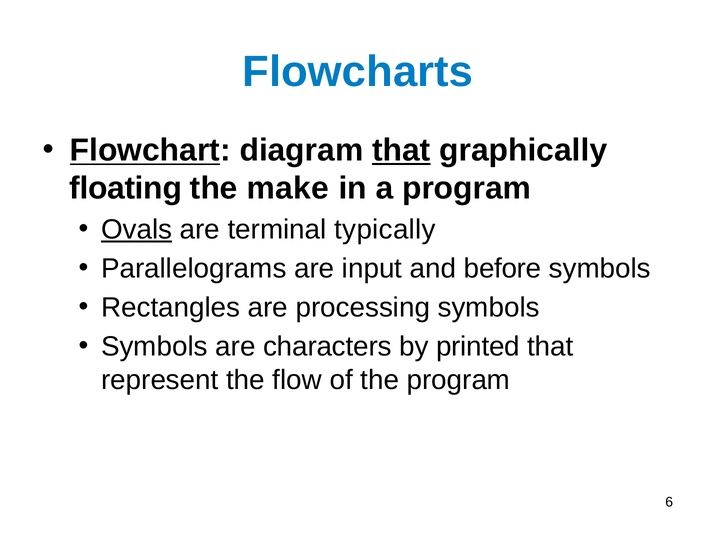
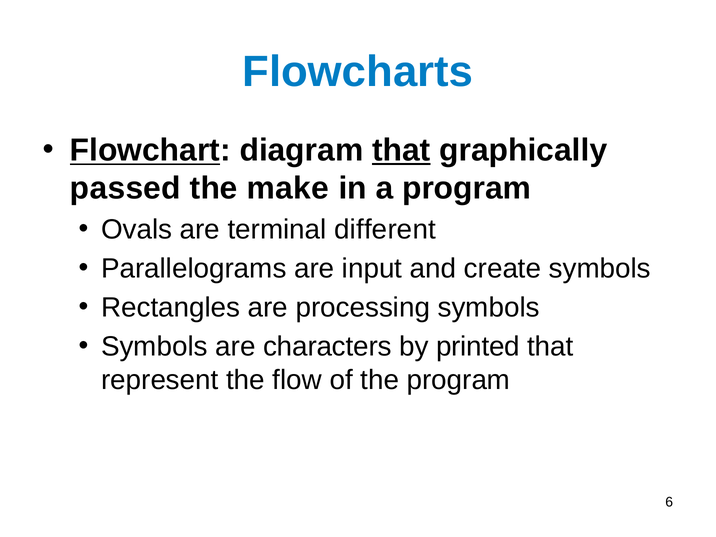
floating: floating -> passed (125, 188)
Ovals underline: present -> none (137, 230)
typically: typically -> different (385, 230)
before: before -> create (503, 269)
